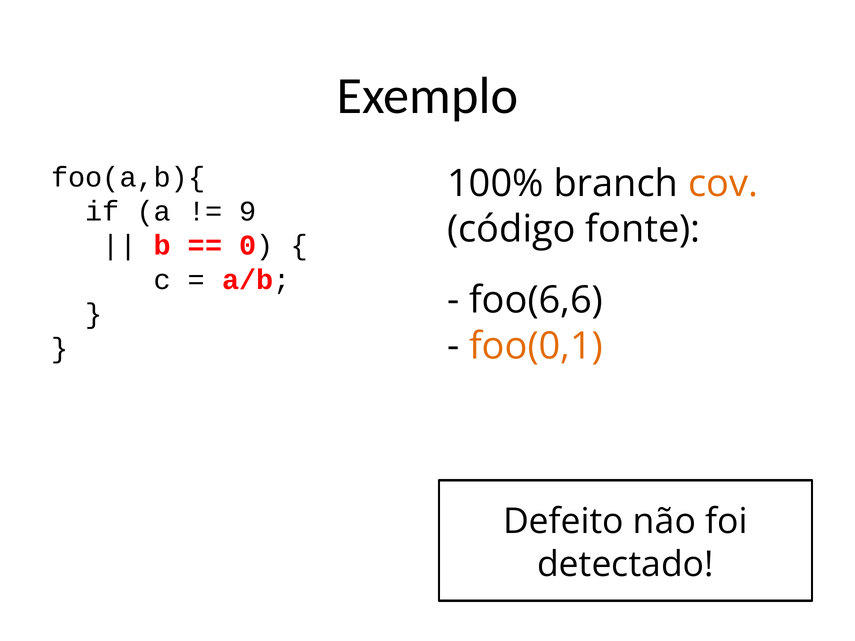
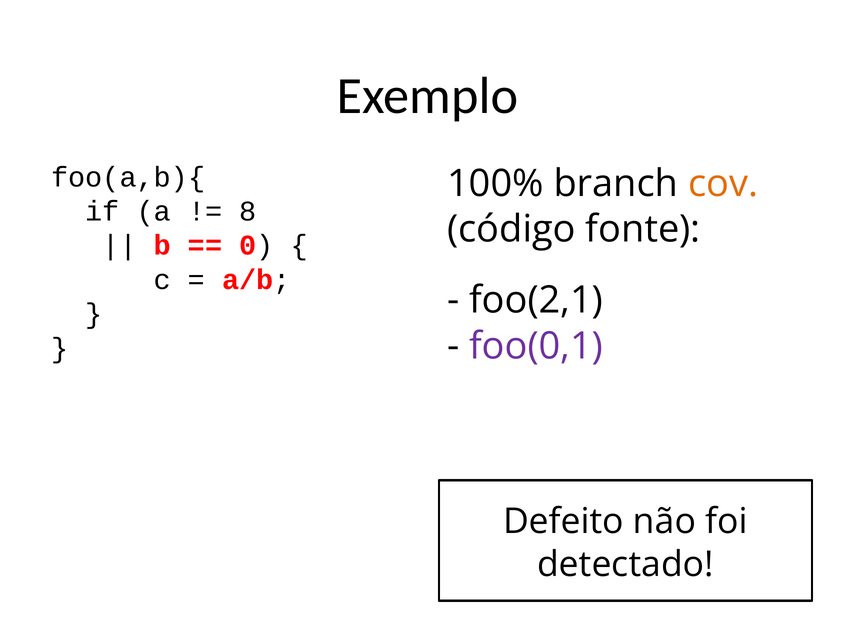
9: 9 -> 8 (248, 211)
foo(6,6: foo(6,6 -> foo(2,1 (536, 301)
foo(0,1 colour: orange -> purple (536, 346)
